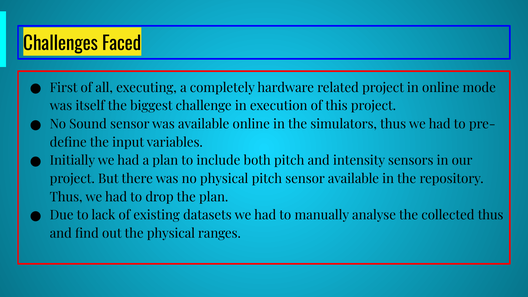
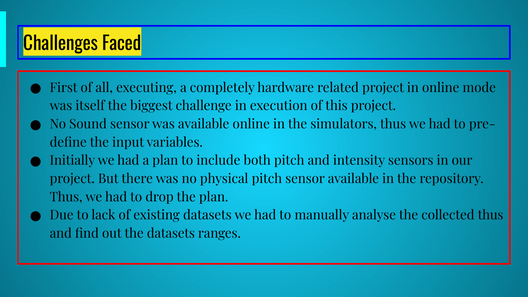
the physical: physical -> datasets (171, 233)
